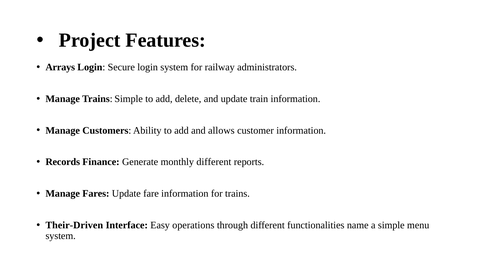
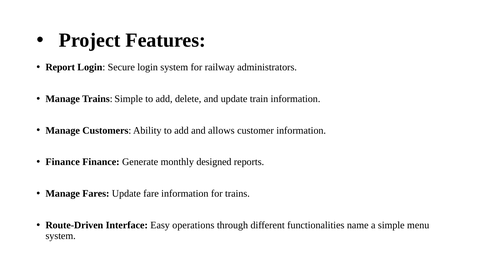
Arrays: Arrays -> Report (60, 67)
Records: Records -> Finance (63, 162)
monthly different: different -> designed (214, 162)
Their-Driven: Their-Driven -> Route-Driven (74, 225)
